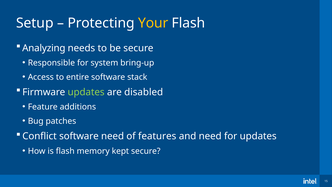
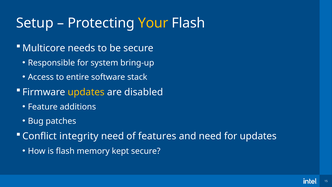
Analyzing: Analyzing -> Multicore (44, 48)
updates colour: light green -> yellow (86, 92)
Conflict software: software -> integrity (79, 136)
